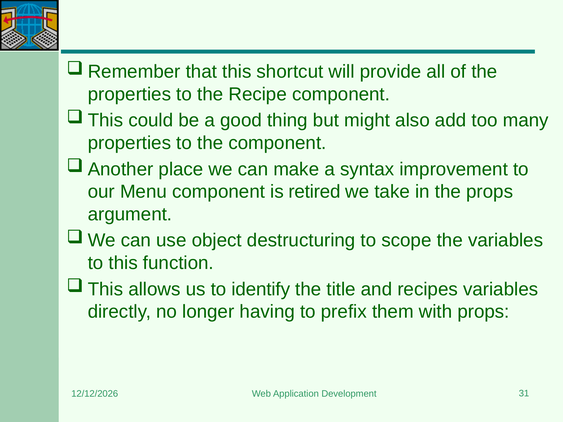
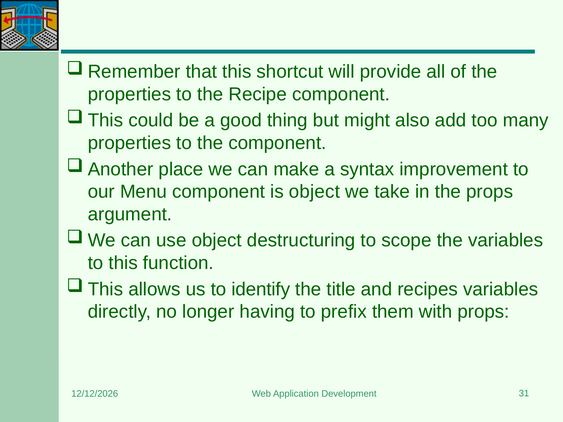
is retired: retired -> object (314, 192)
